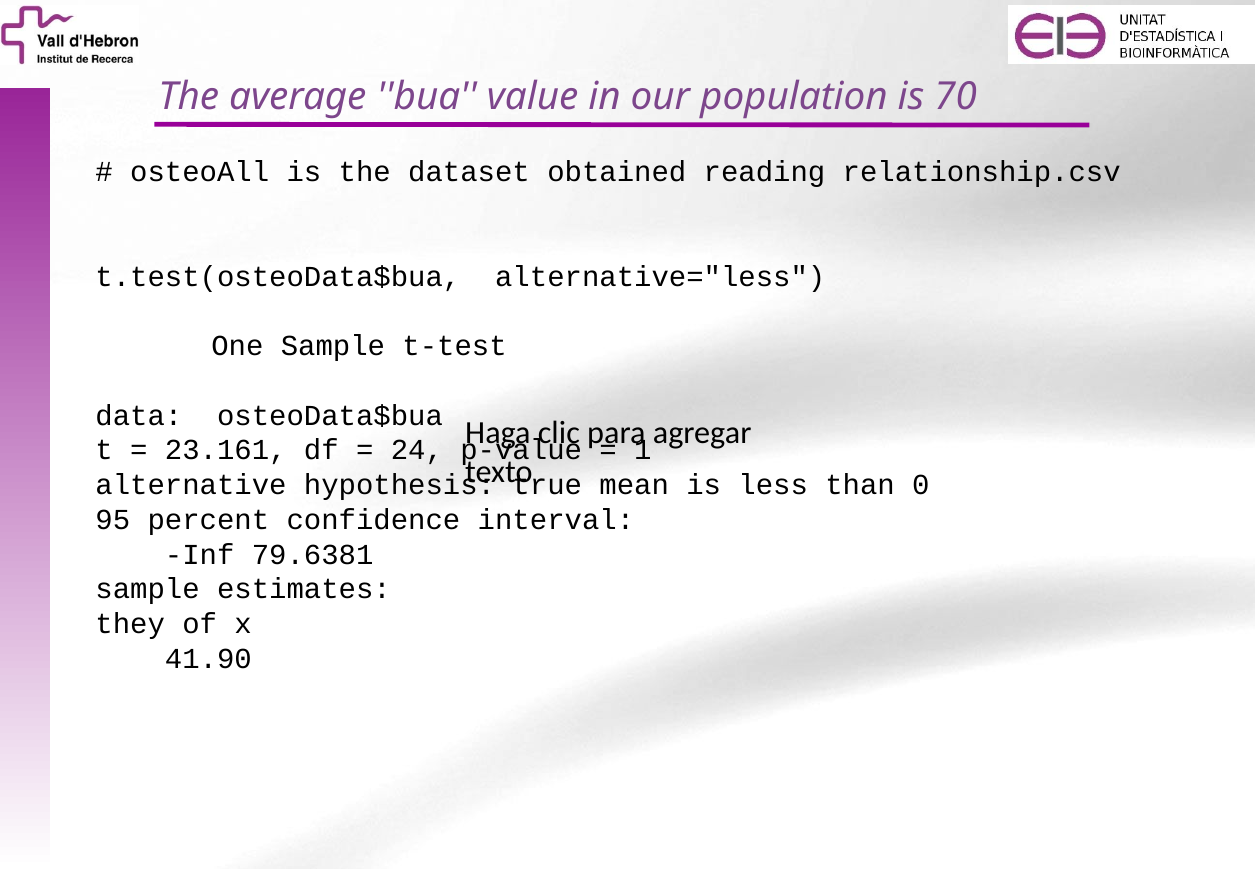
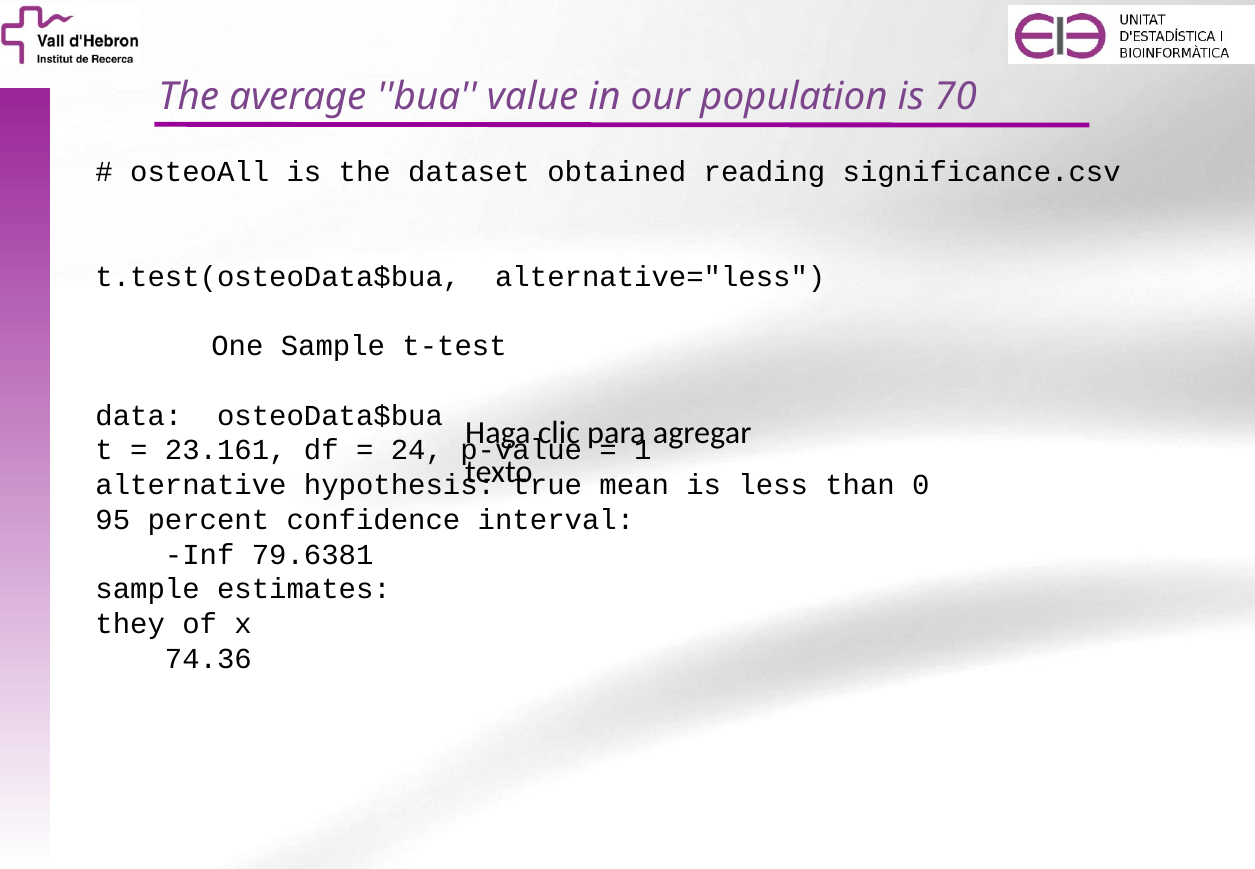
relationship.csv: relationship.csv -> significance.csv (982, 172)
41.90: 41.90 -> 74.36 (208, 659)
